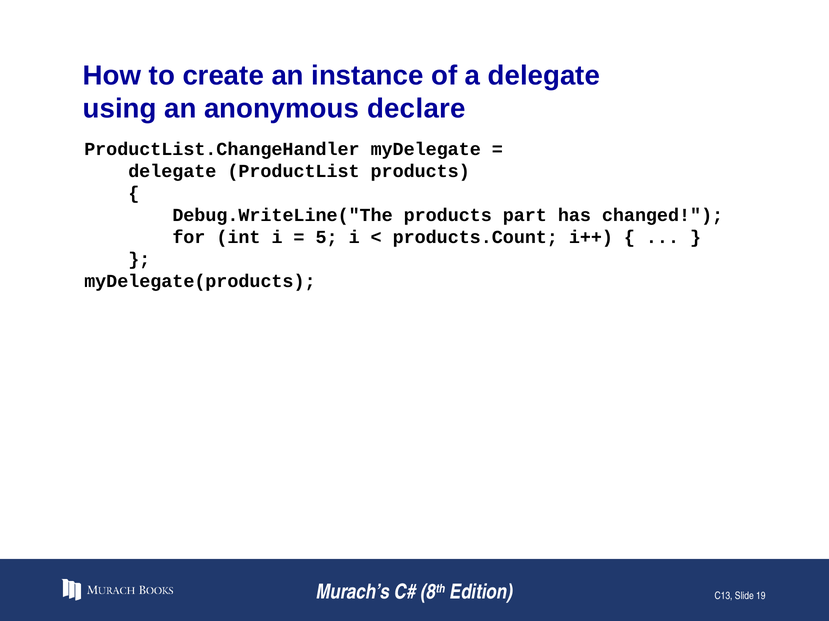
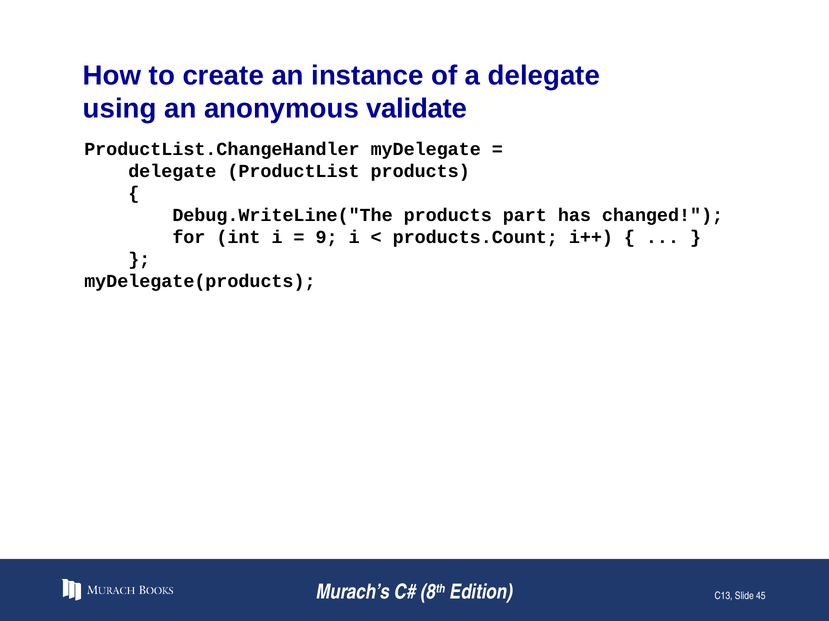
declare: declare -> validate (417, 109)
5: 5 -> 9 (327, 238)
19: 19 -> 45 (761, 596)
